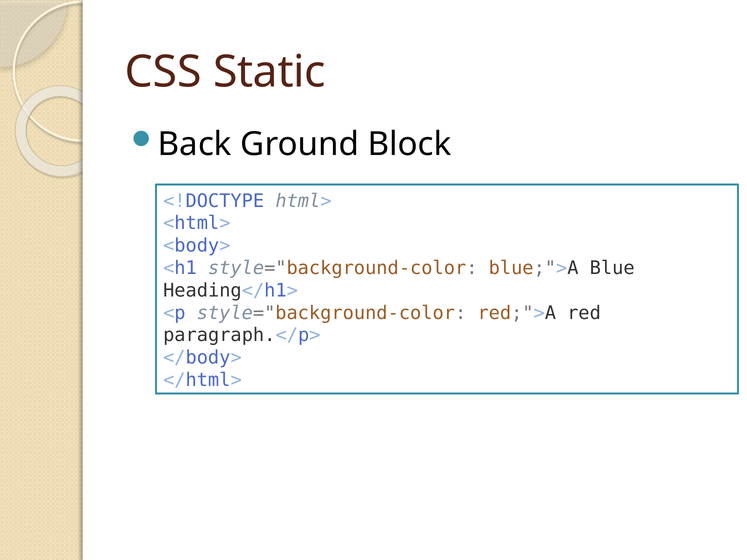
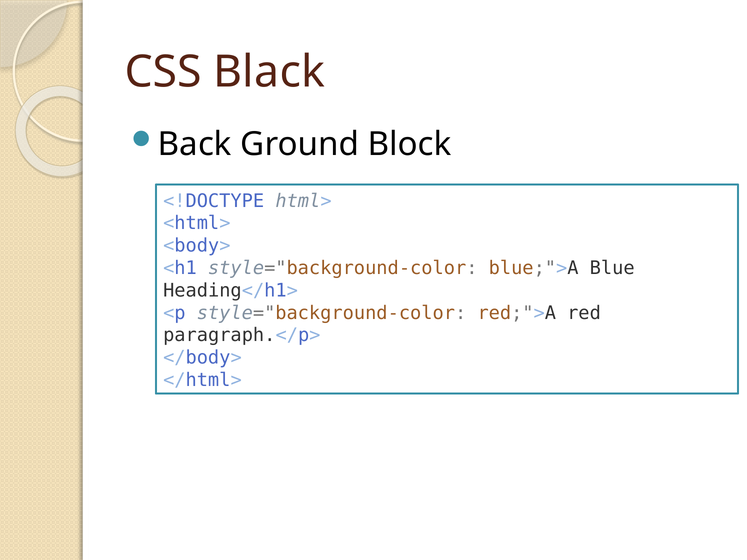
Static: Static -> Black (269, 72)
